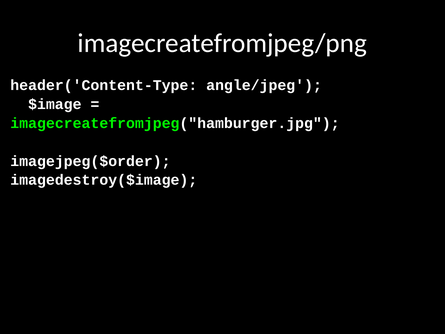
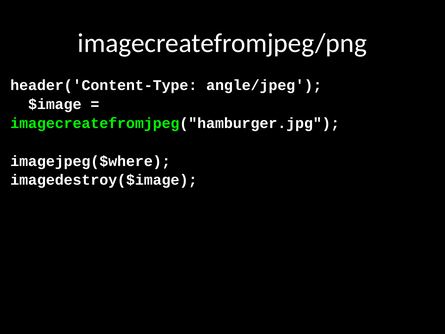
imagejpeg($order: imagejpeg($order -> imagejpeg($where (90, 161)
